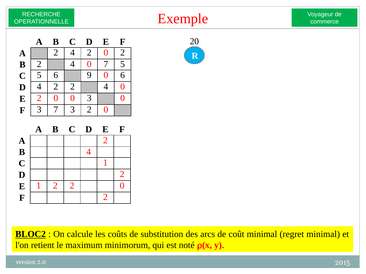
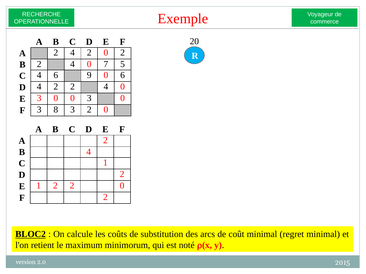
C 5: 5 -> 4 (39, 75)
E 2: 2 -> 3 (39, 98)
3 7: 7 -> 8 (56, 110)
